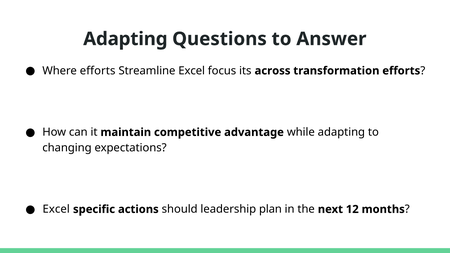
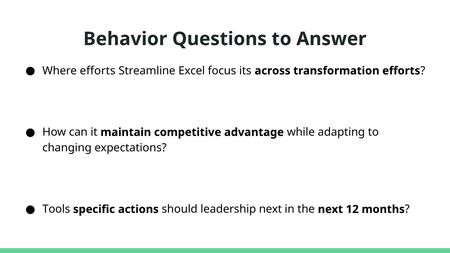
Adapting: Adapting -> Behavior (125, 39)
Excel: Excel -> Tools (56, 209)
leadership plan: plan -> next (270, 209)
